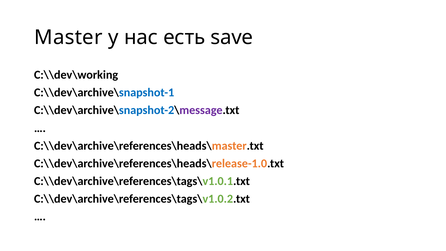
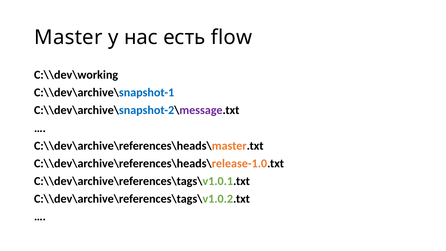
save: save -> flow (232, 37)
